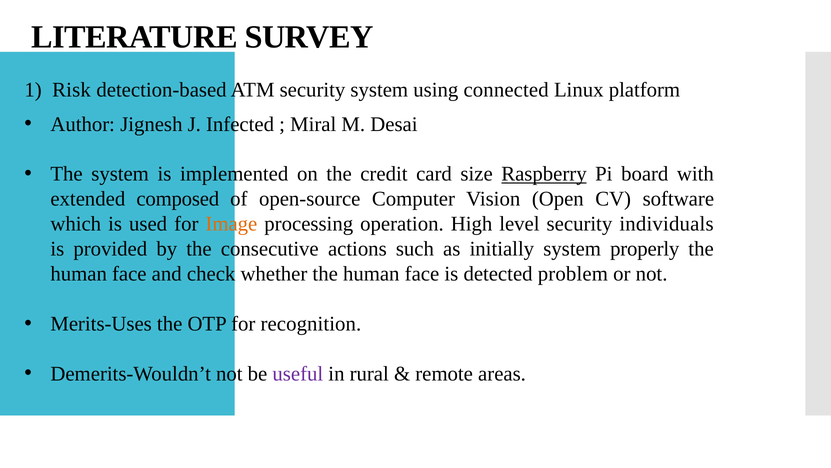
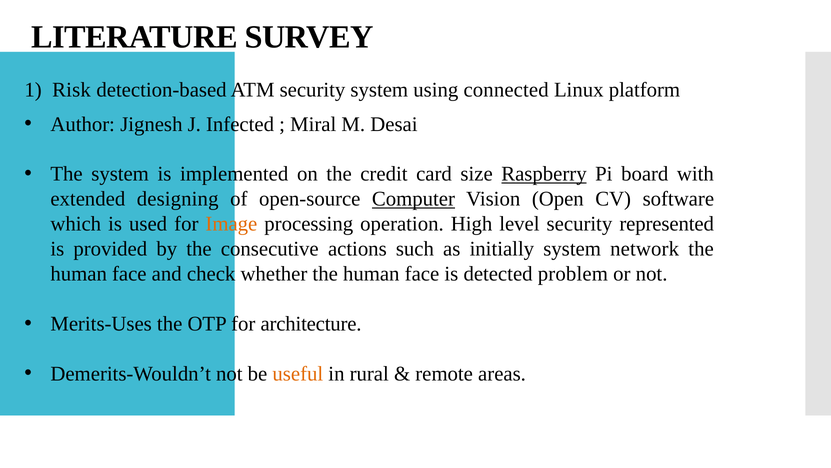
composed: composed -> designing (178, 199)
Computer underline: none -> present (413, 199)
individuals: individuals -> represented (667, 224)
properly: properly -> network (645, 249)
recognition: recognition -> architecture (311, 323)
useful colour: purple -> orange (298, 373)
